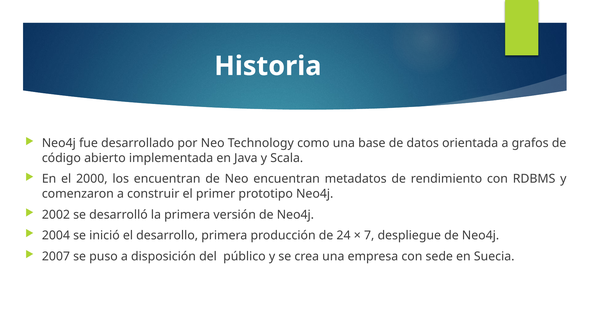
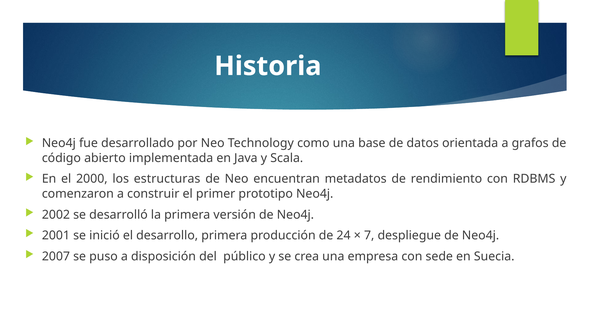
los encuentran: encuentran -> estructuras (167, 179)
2004: 2004 -> 2001 (56, 235)
